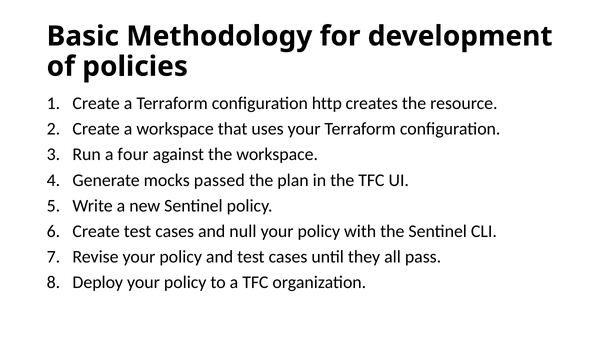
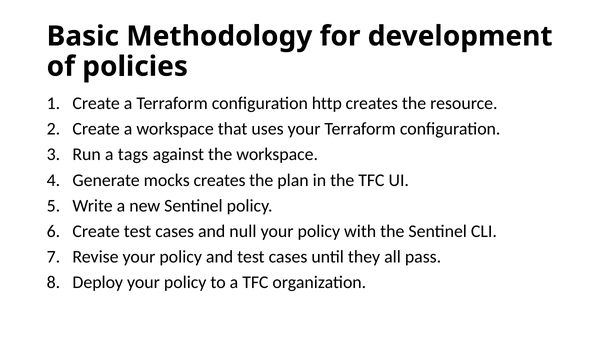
four: four -> tags (133, 155)
mocks passed: passed -> creates (220, 180)
